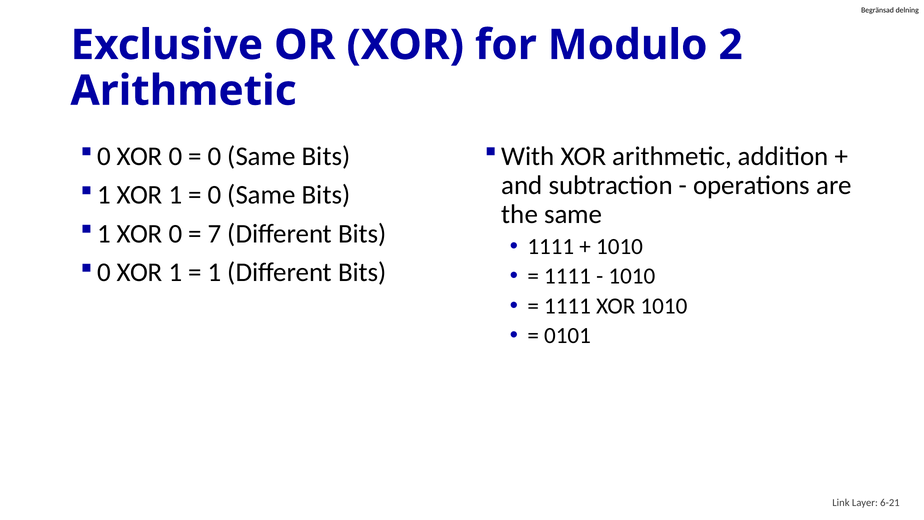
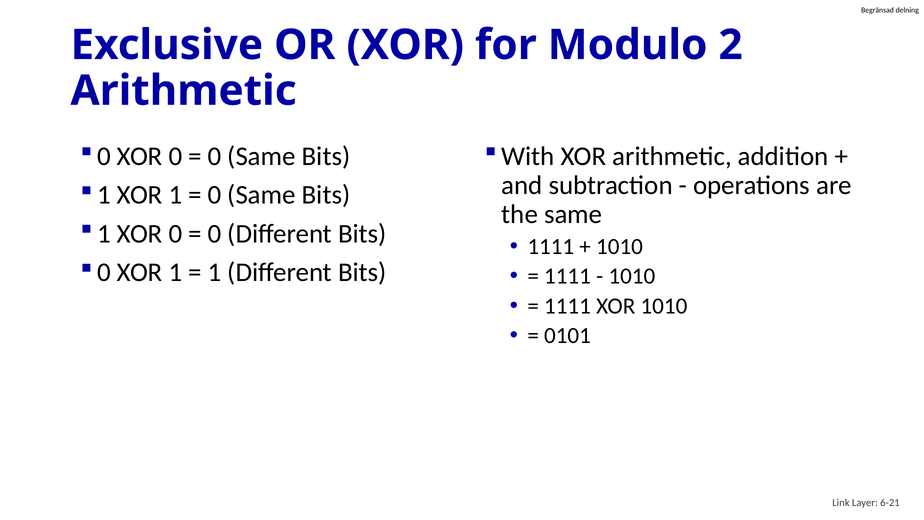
7: 7 -> 0 (215, 234)
